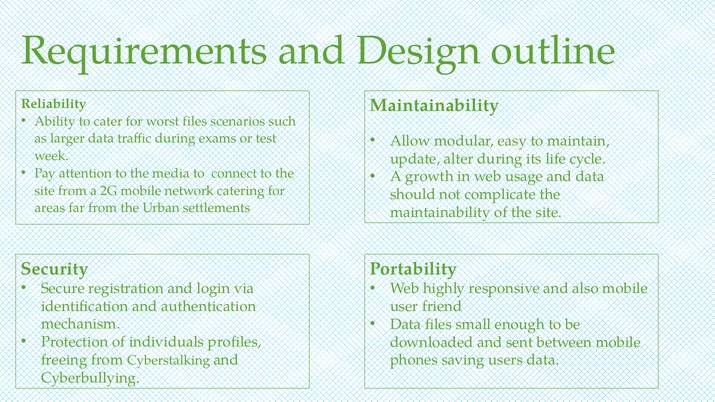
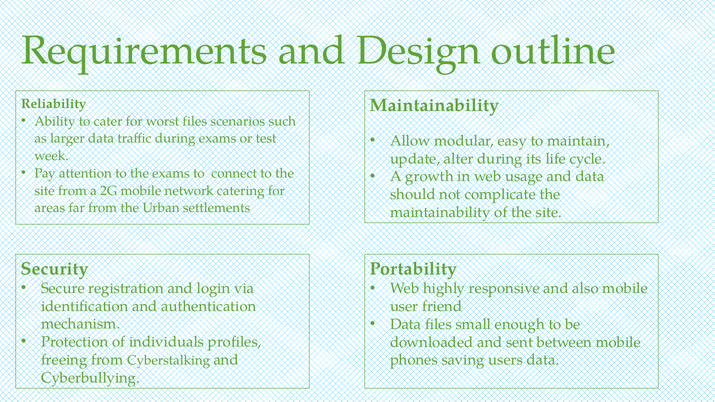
the media: media -> exams (171, 173)
